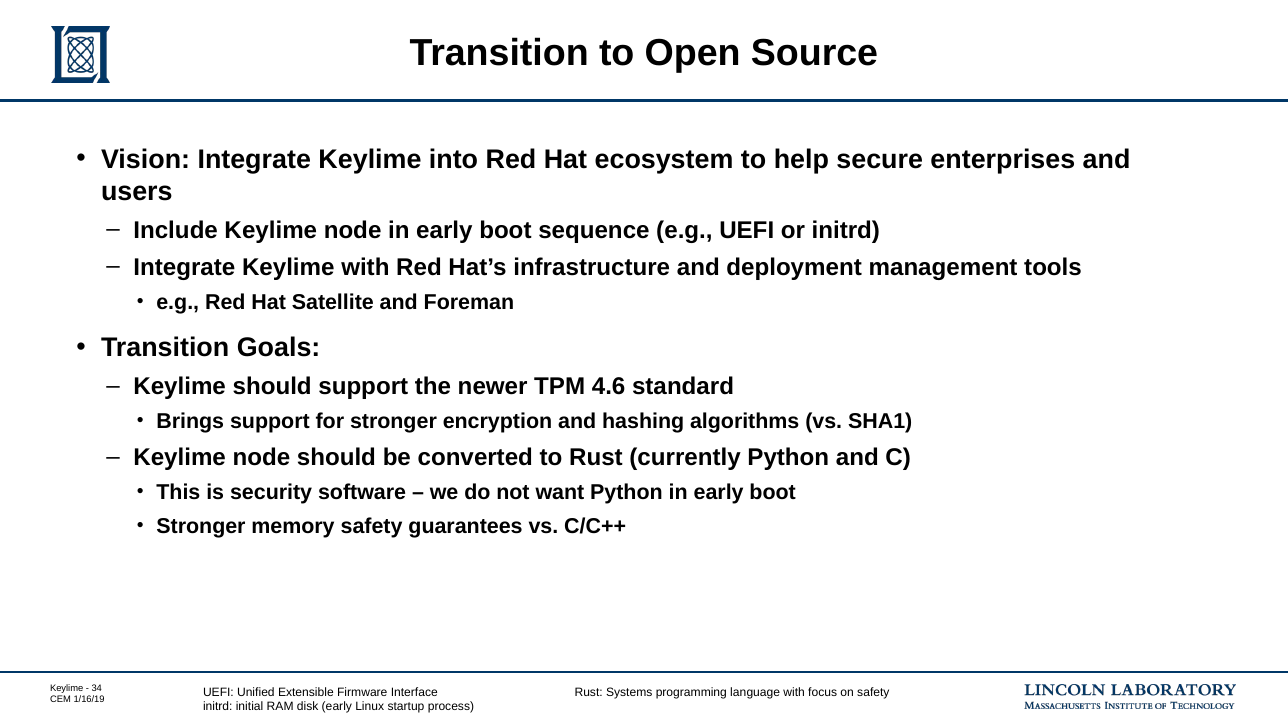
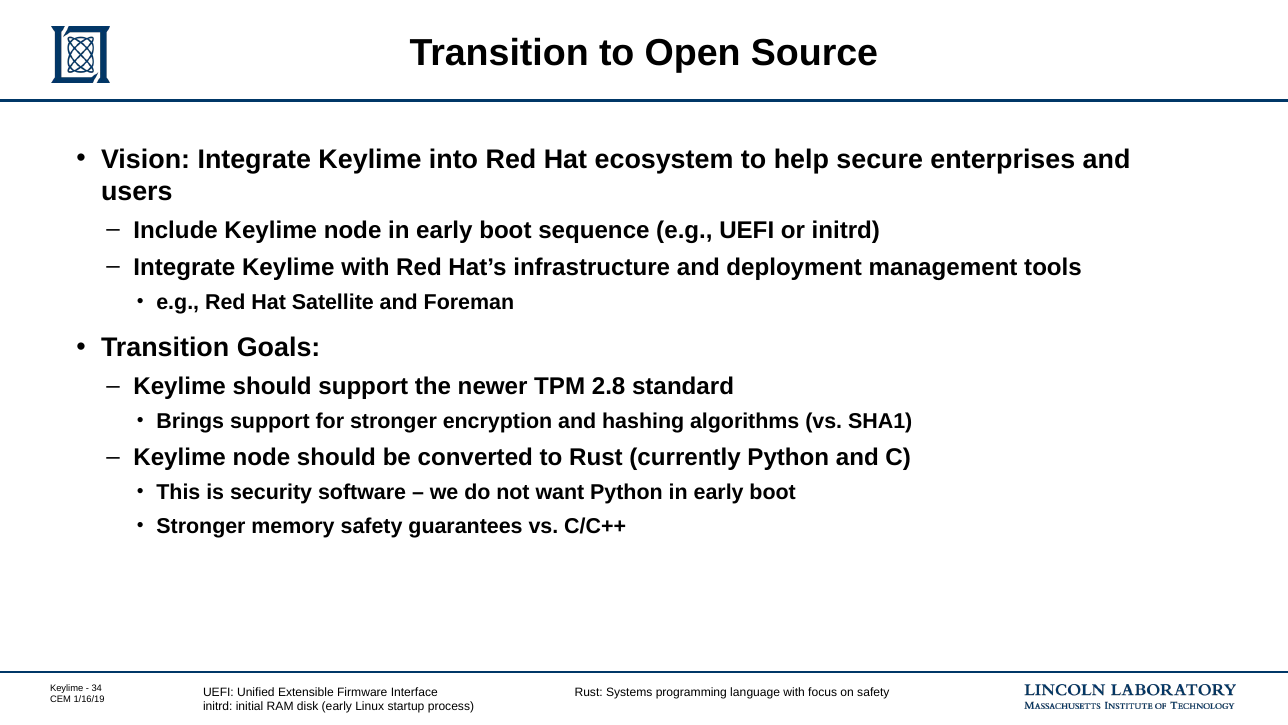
4.6: 4.6 -> 2.8 (609, 386)
